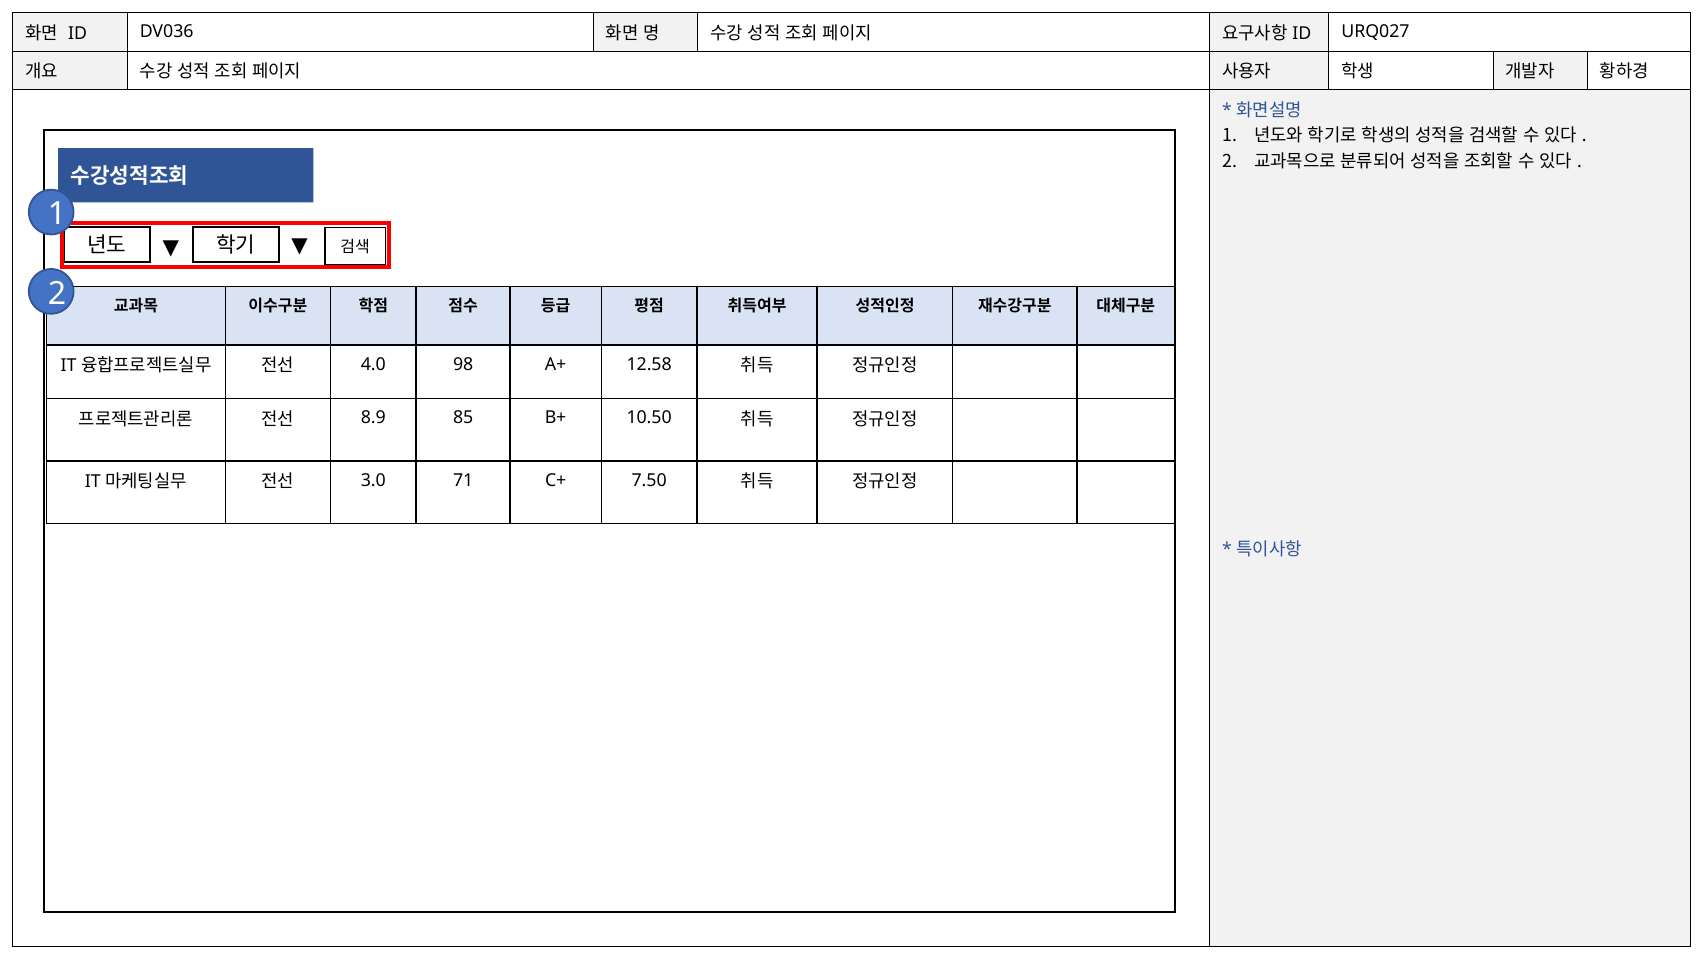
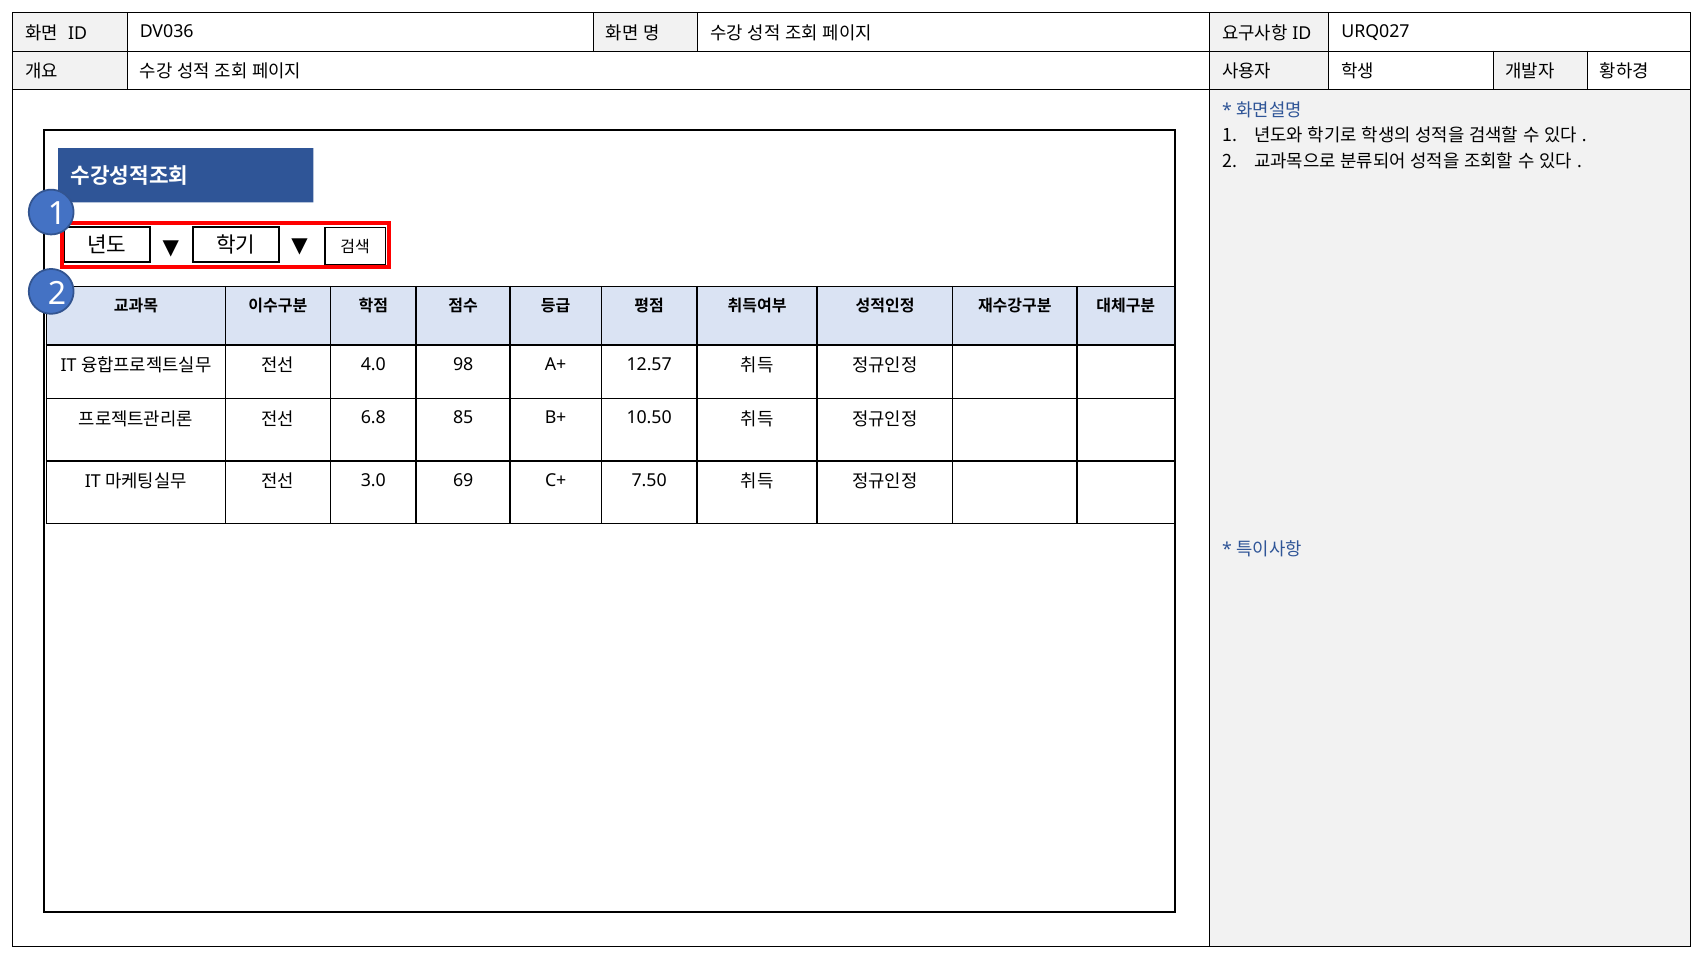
12.58: 12.58 -> 12.57 (649, 364)
8.9: 8.9 -> 6.8 (373, 418)
71: 71 -> 69 (463, 480)
